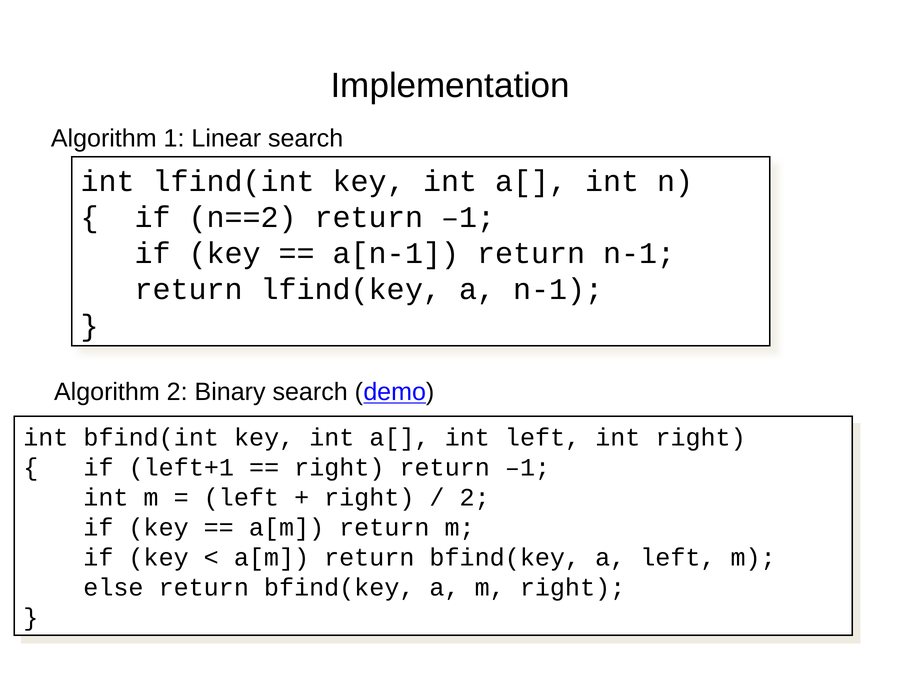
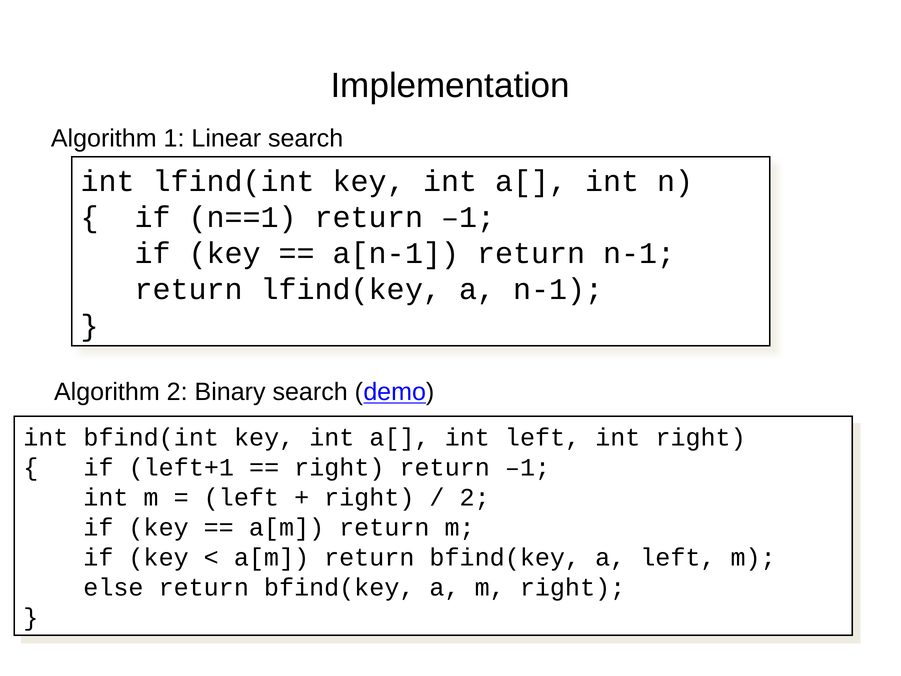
n==2: n==2 -> n==1 (243, 217)
